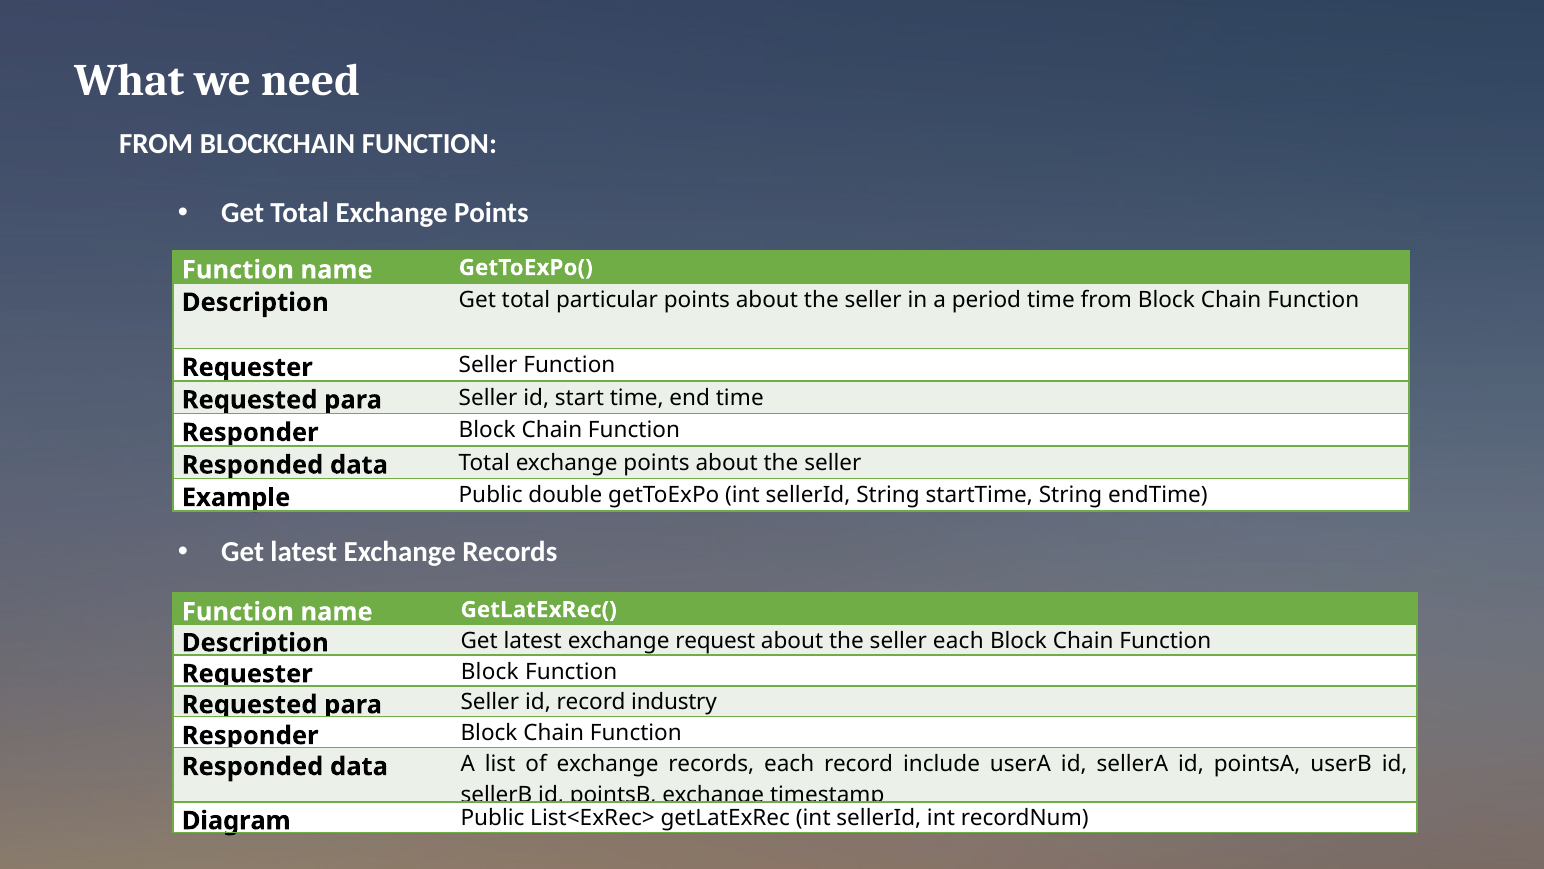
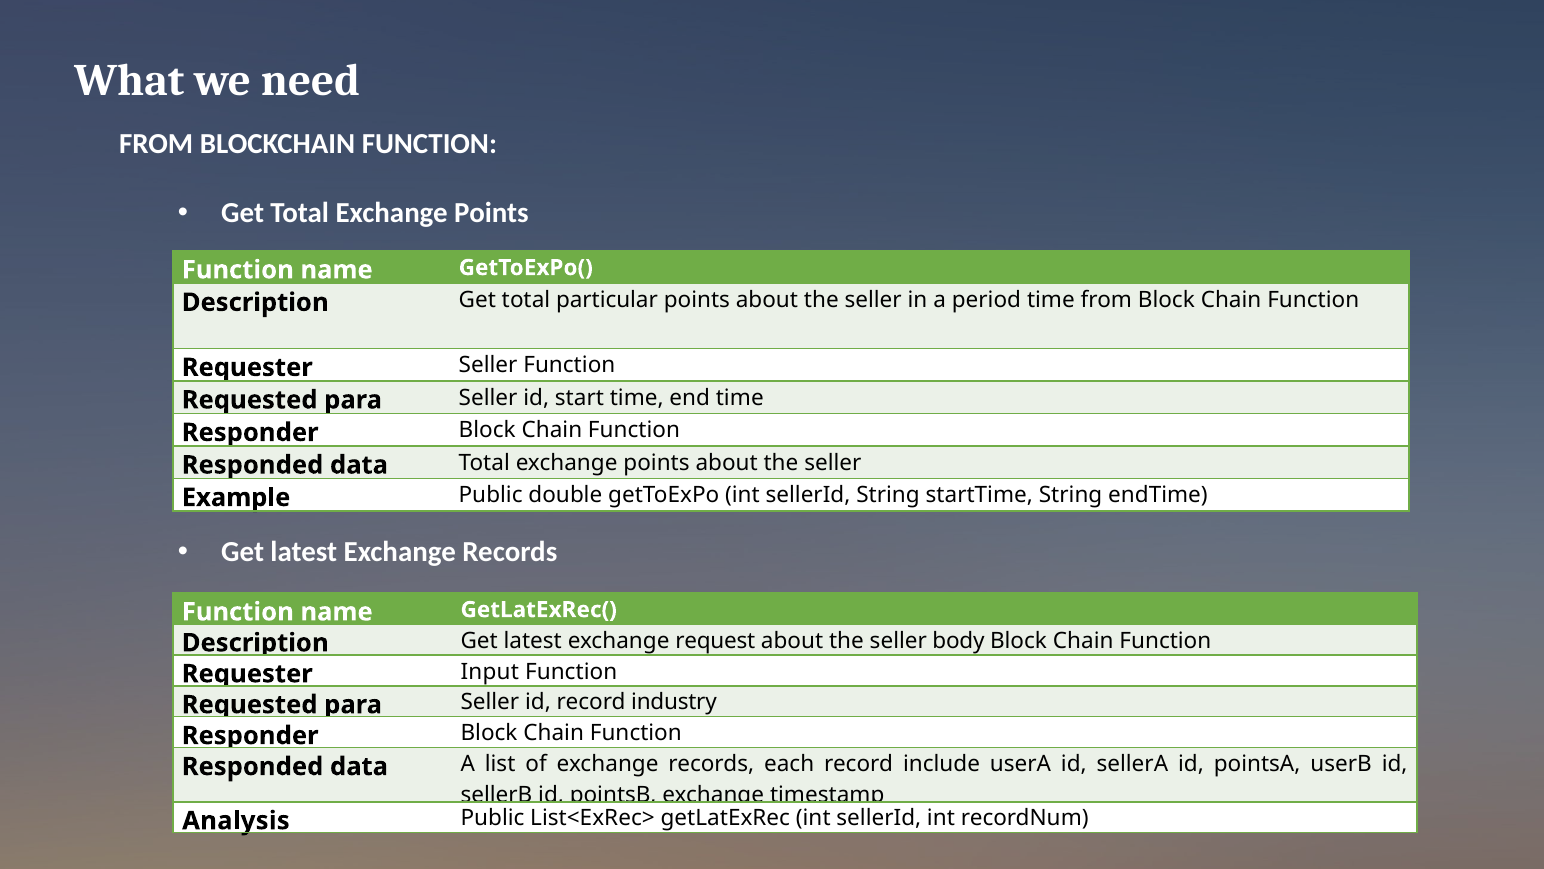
seller each: each -> body (959, 640)
Block: Block -> Input (490, 671)
Diagram: Diagram -> Analysis (236, 820)
